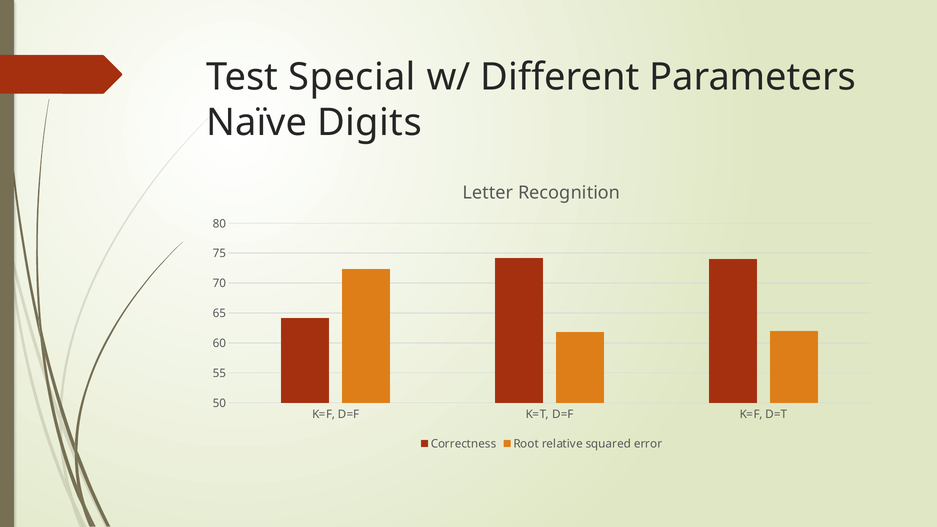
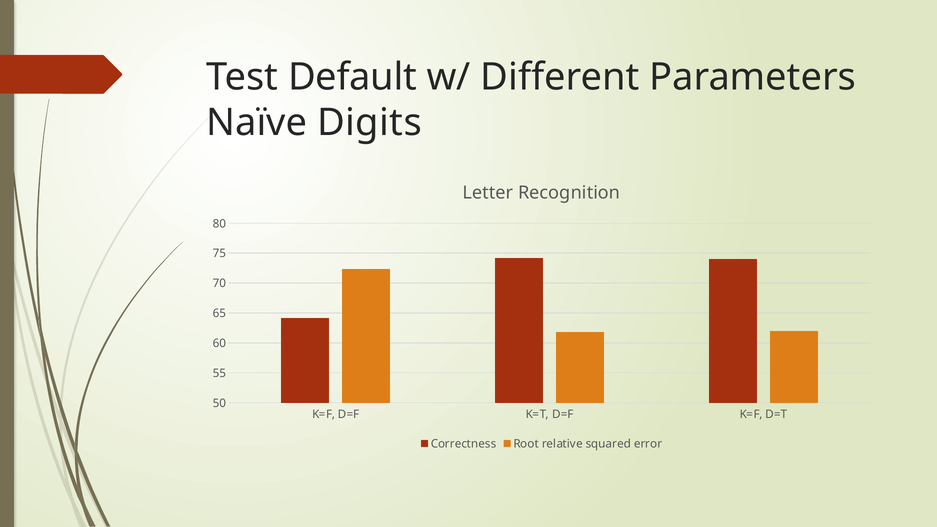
Special: Special -> Default (352, 77)
